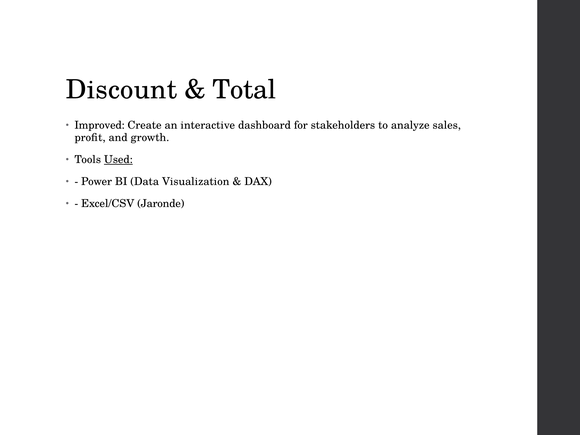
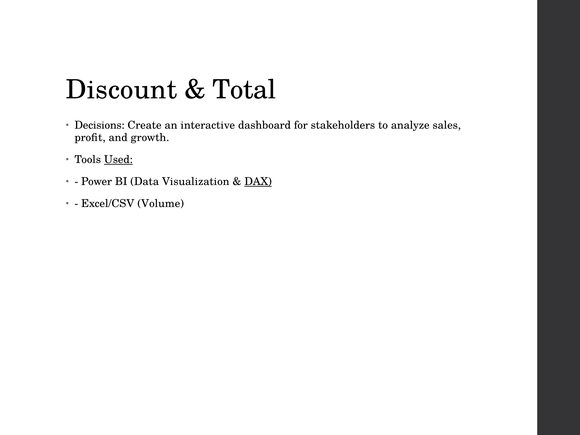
Improved: Improved -> Decisions (100, 125)
DAX underline: none -> present (258, 182)
Jaronde: Jaronde -> Volume (161, 204)
